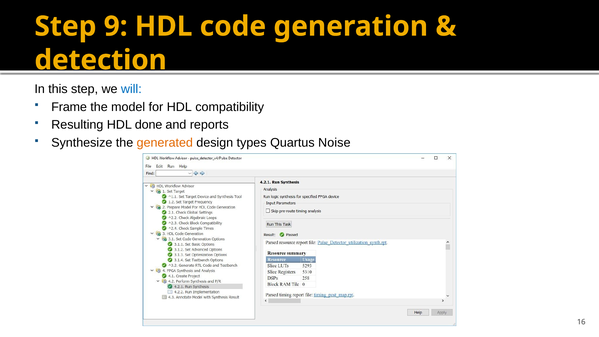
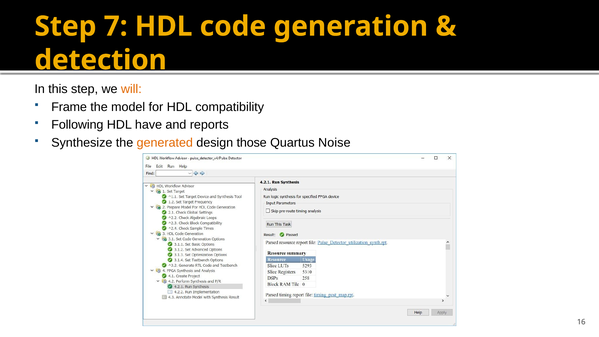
9: 9 -> 7 (116, 26)
will colour: blue -> orange (131, 89)
Resulting: Resulting -> Following (77, 125)
done: done -> have (149, 125)
types: types -> those (252, 143)
